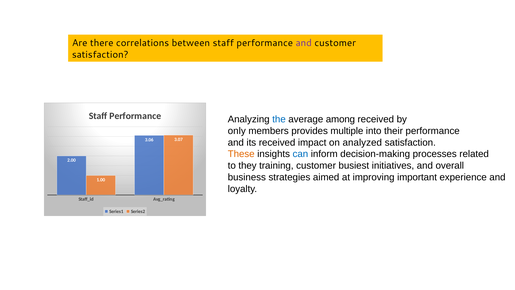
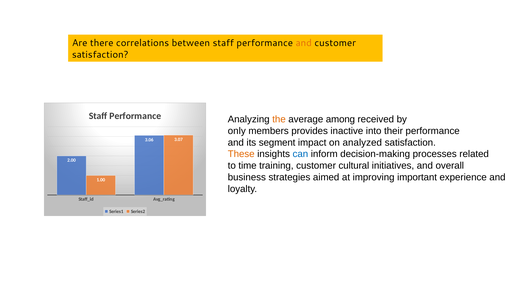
and colour: purple -> orange (304, 43)
the colour: blue -> orange (279, 119)
multiple: multiple -> inactive (347, 131)
its received: received -> segment (277, 142)
they: they -> time (248, 166)
busiest: busiest -> cultural (354, 166)
